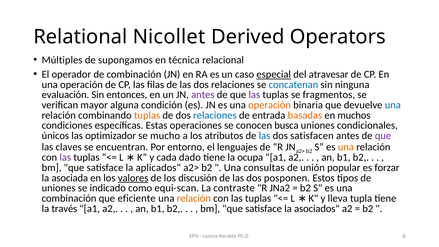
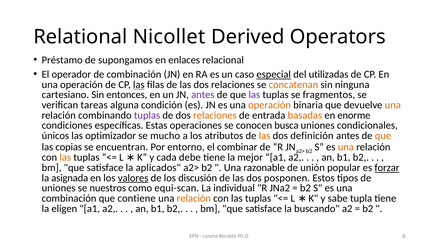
Múltiples: Múltiples -> Préstamo (62, 60)
técnica: técnica -> enlaces (184, 60)
atravesar: atravesar -> utilizadas (329, 74)
las underline: none -> present (139, 85)
concatenan colour: blue -> orange (293, 85)
evaluación: evaluación -> cartesiano (65, 95)
mayor: mayor -> tareas (94, 105)
una colour: blue -> orange (393, 105)
tuplas colour: orange -> purple (147, 115)
relaciones colour: blue -> orange (215, 115)
muchos: muchos -> enorme (354, 115)
las colour: blue -> orange (265, 136)
satisfacen: satisfacen -> definición (312, 136)
que colour: purple -> orange (383, 136)
claves: claves -> copias (69, 147)
lenguajes: lenguajes -> combinar (237, 147)
las colour: purple -> orange (65, 157)
dado: dado -> debe (190, 157)
ocupa: ocupa -> mejor (250, 157)
consultas: consultas -> razonable (264, 168)
forzar underline: none -> present (387, 168)
asociada: asociada -> asignada (70, 178)
indicado: indicado -> nuestros (108, 188)
contraste: contraste -> individual (234, 188)
eficiente: eficiente -> contiene (137, 198)
lleva: lleva -> sabe (338, 198)
través: través -> eligen (64, 209)
asociados: asociados -> buscando (317, 209)
